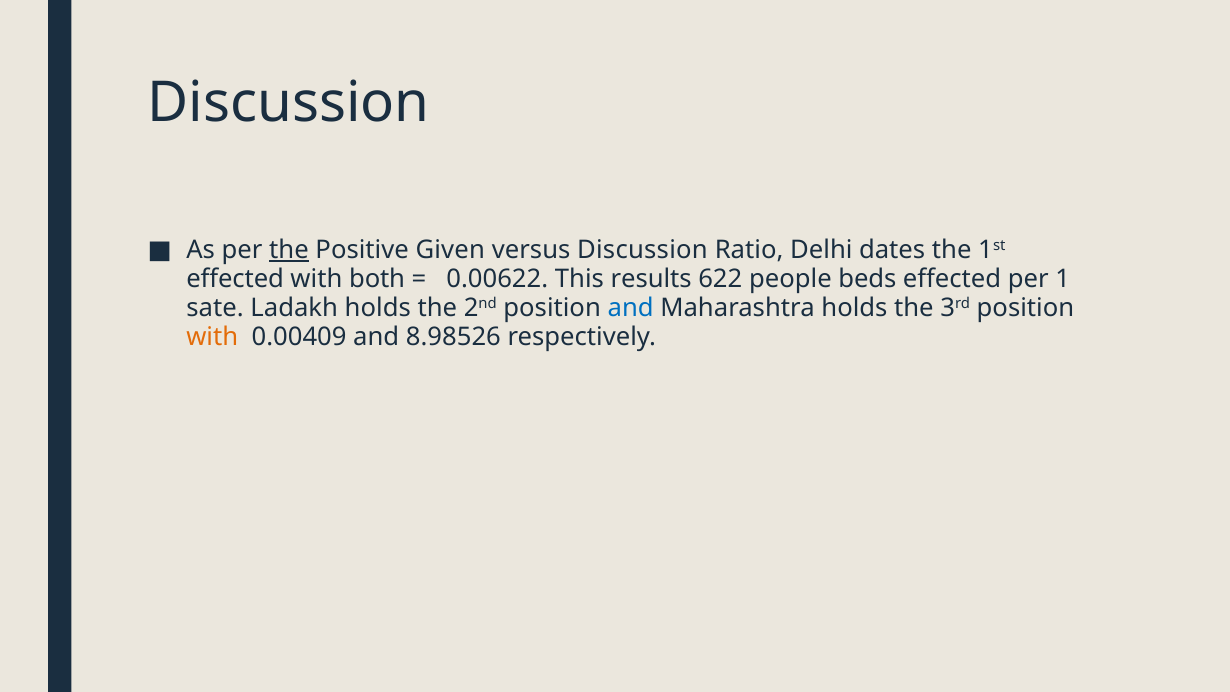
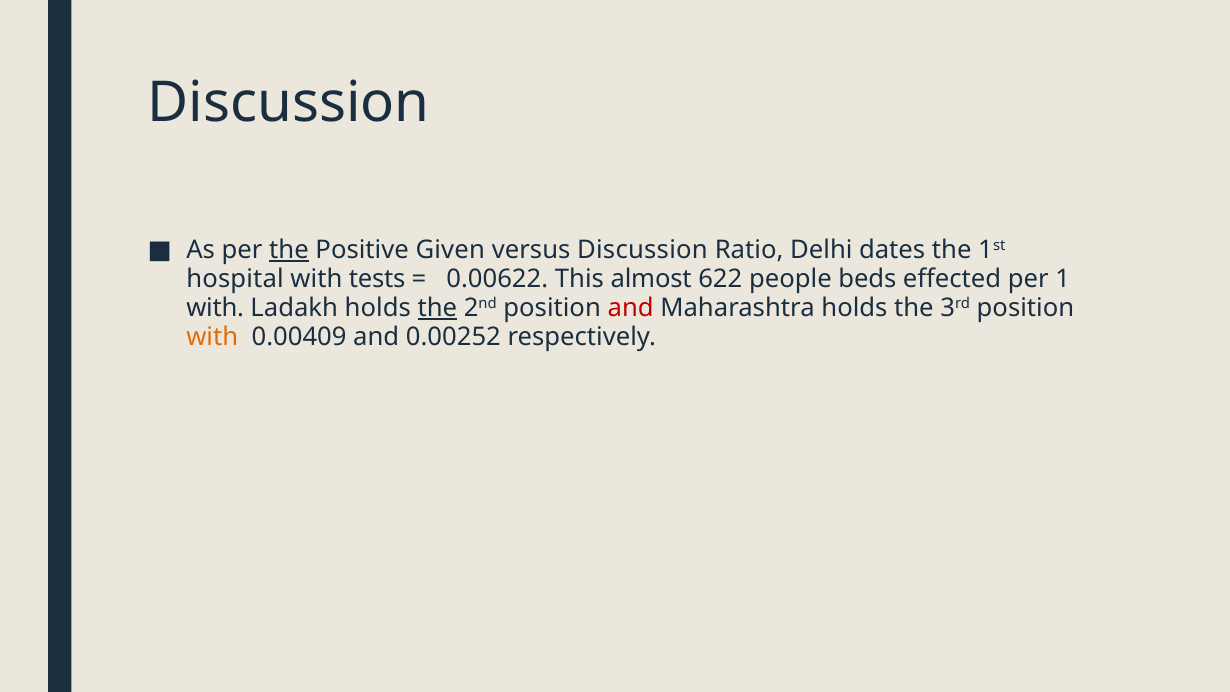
effected: effected -> hospital (235, 279)
both: both -> tests (377, 279)
results: results -> almost (651, 279)
sate: sate -> with (215, 308)
the underline: none -> present (437, 308)
and colour: blue -> red (631, 308)
8.98526: 8.98526 -> 0.00252 (453, 337)
